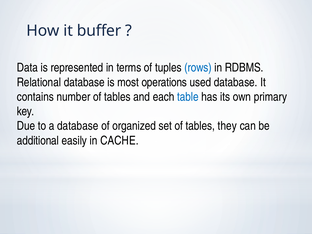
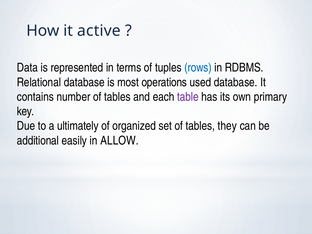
buffer: buffer -> active (99, 31)
table colour: blue -> purple (188, 97)
a database: database -> ultimately (78, 126)
CACHE: CACHE -> ALLOW (119, 141)
